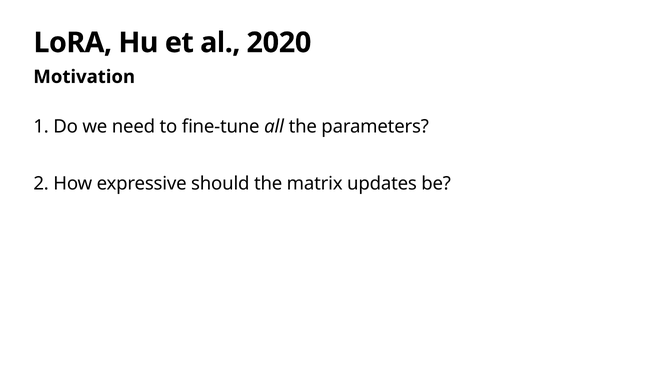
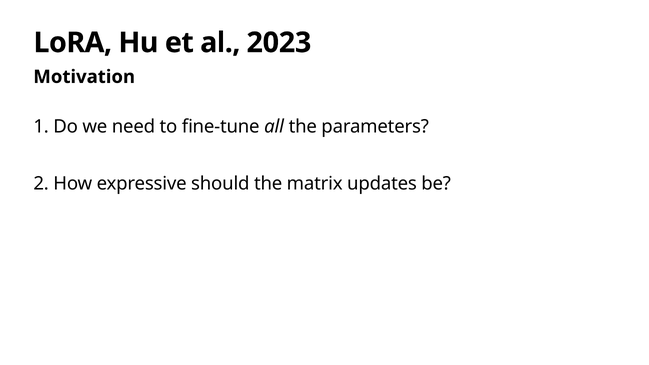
2020: 2020 -> 2023 (279, 43)
